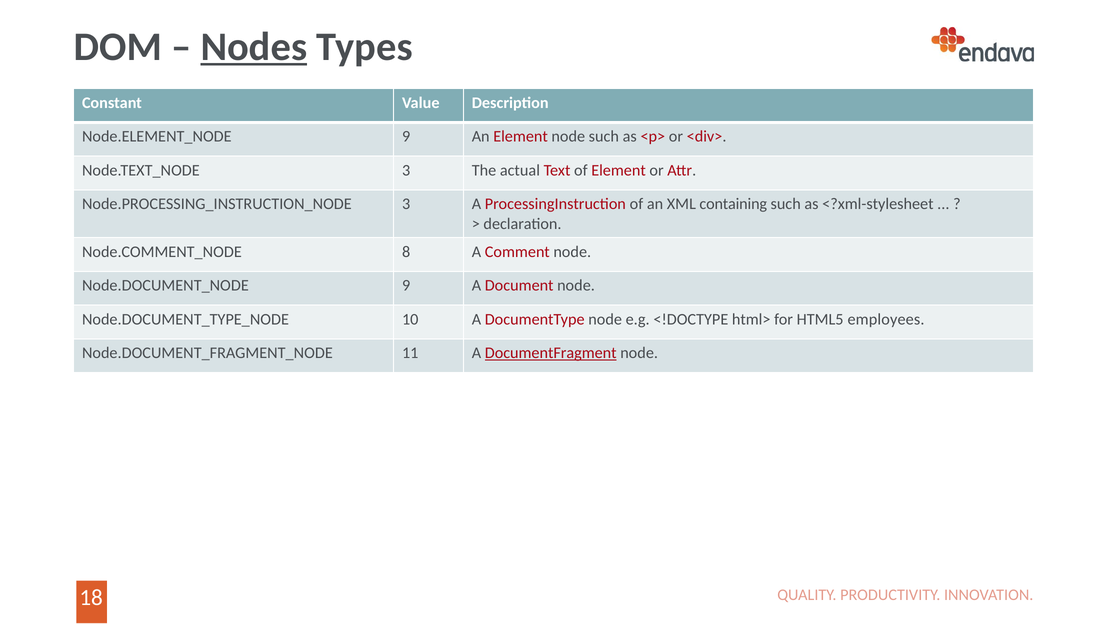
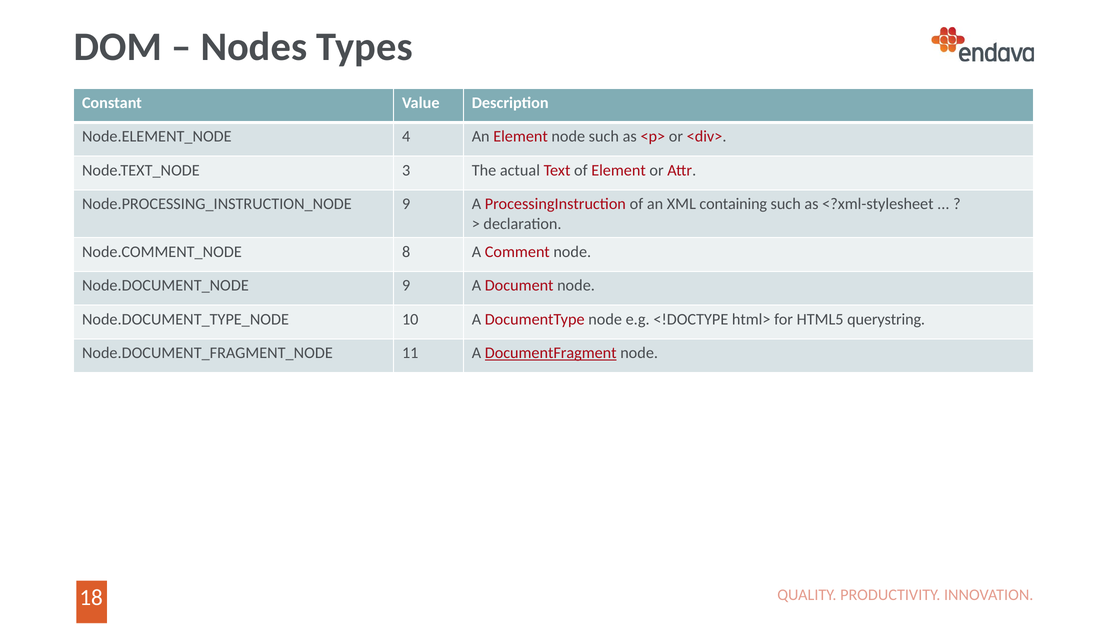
Nodes underline: present -> none (254, 47)
9: 9 -> 4 (406, 137)
3: 3 -> 9 (406, 204)
employees: employees -> querystring (886, 320)
